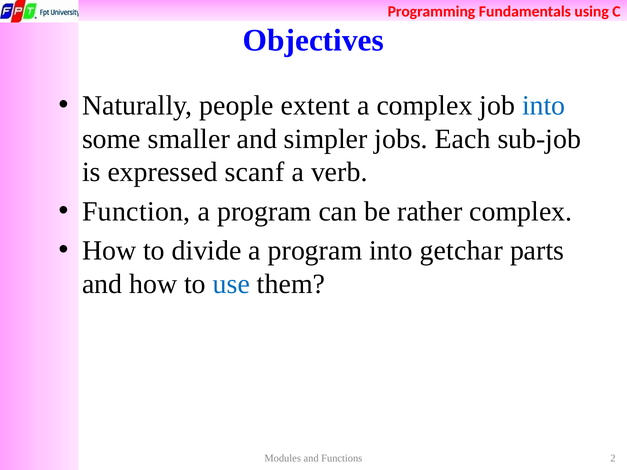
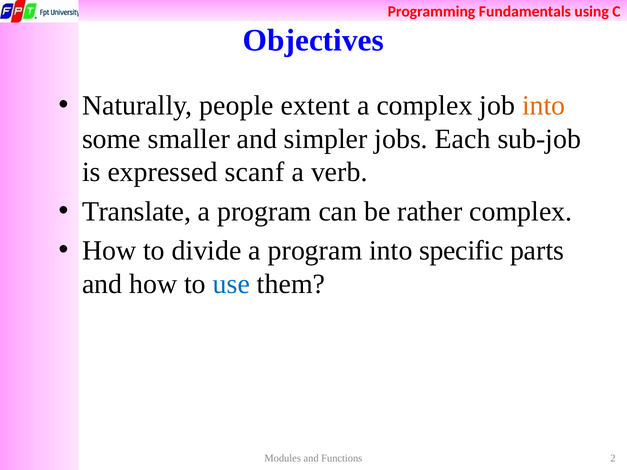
into colour: blue -> orange (544, 105)
Function: Function -> Translate (137, 211)
getchar: getchar -> specific (461, 250)
